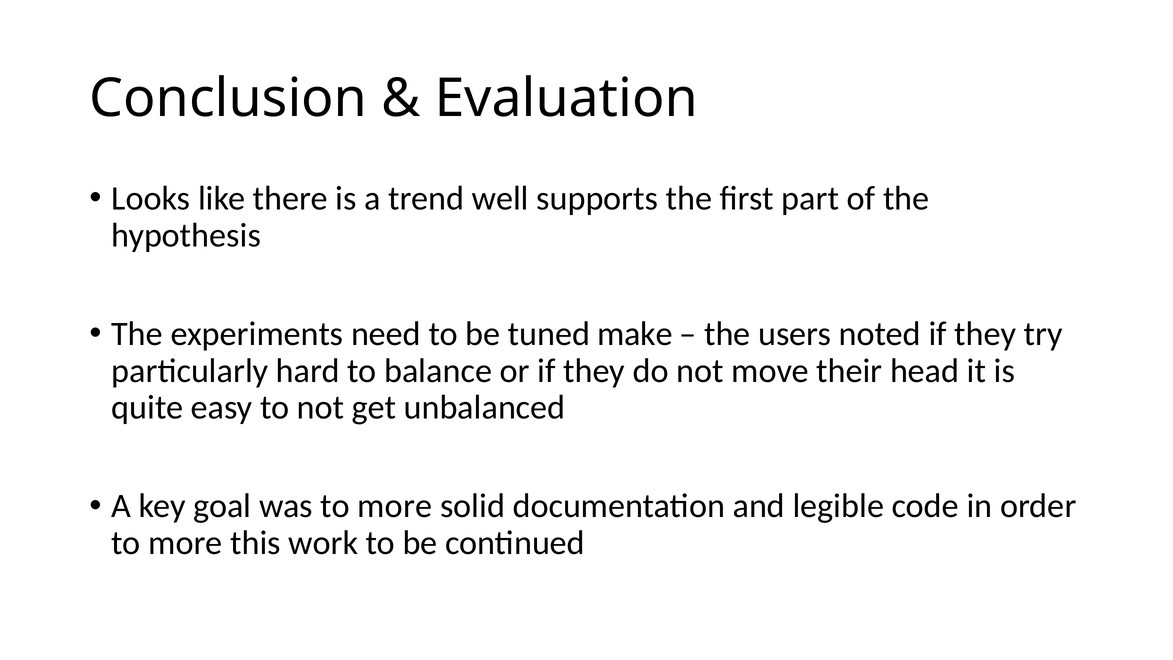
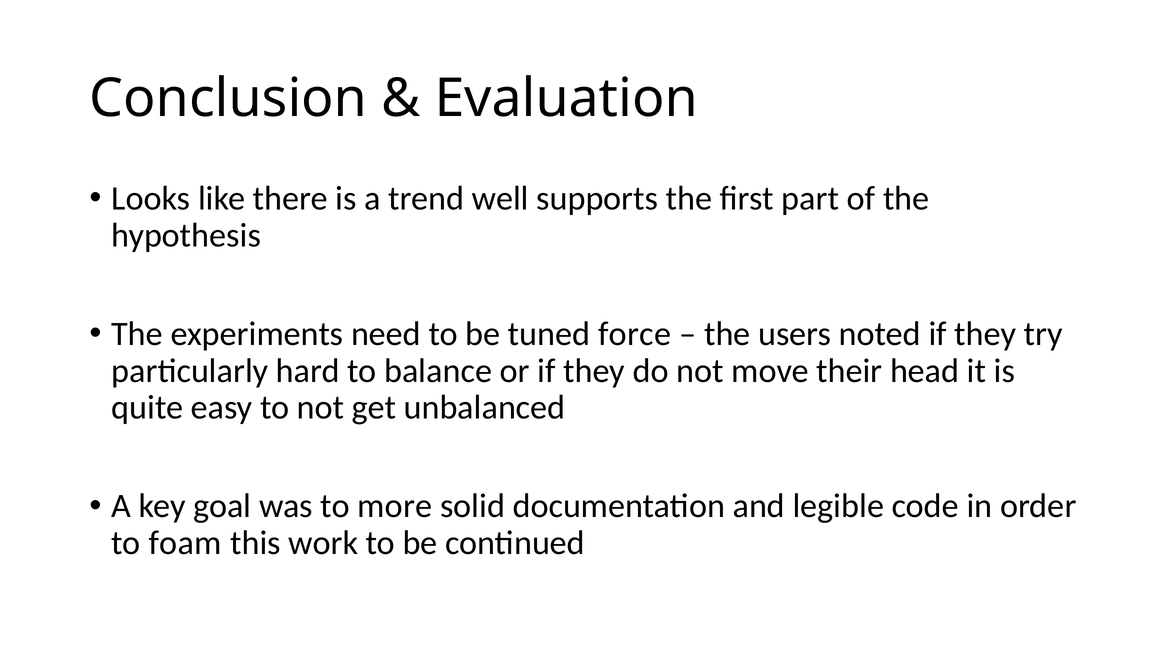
make: make -> force (635, 334)
more: more -> foam (185, 543)
